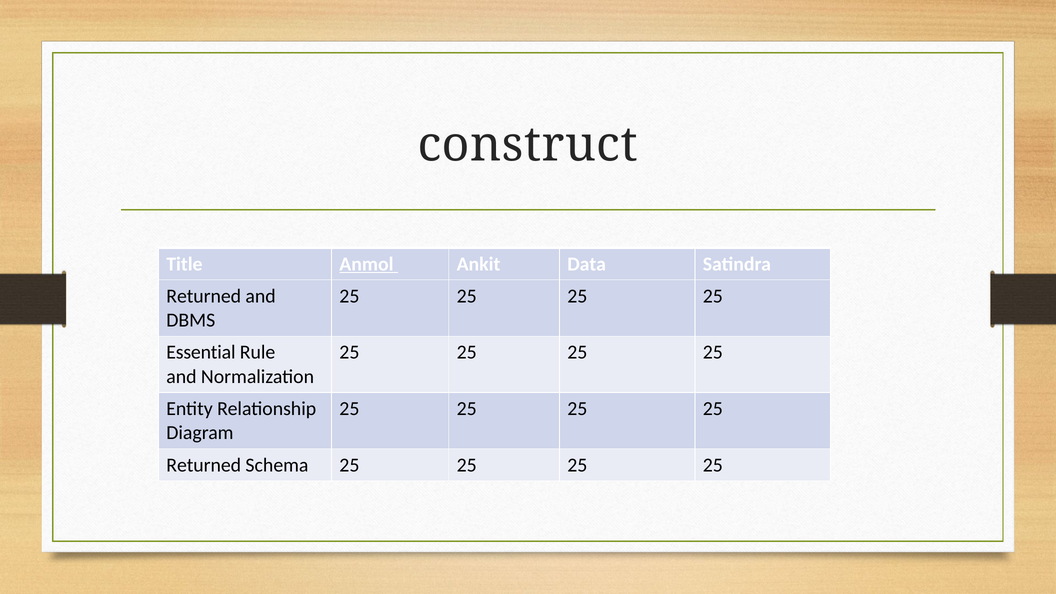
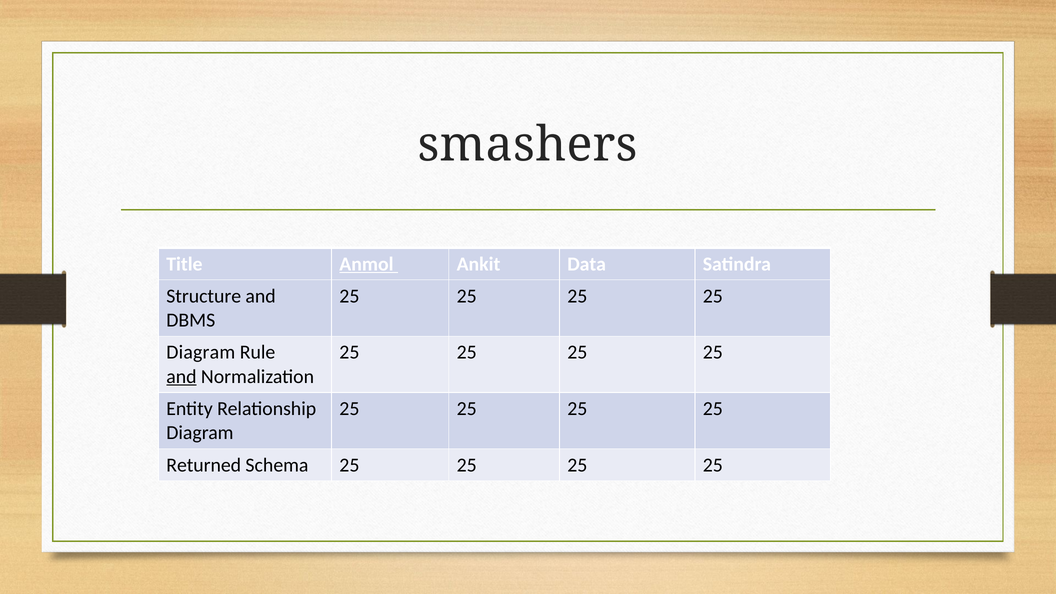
construct: construct -> smashers (528, 145)
Returned: Returned -> Structure (204, 296)
Essential: Essential -> Diagram (201, 352)
and underline: none -> present (181, 377)
